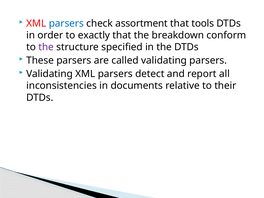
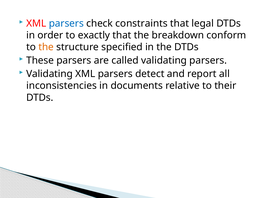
assortment: assortment -> constraints (141, 23)
tools: tools -> legal (203, 23)
the colour: purple -> orange (46, 47)
